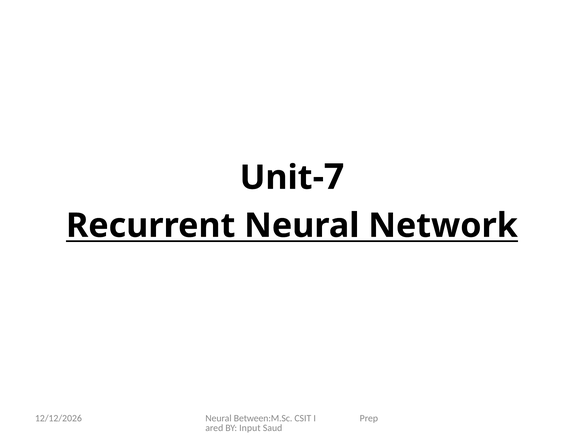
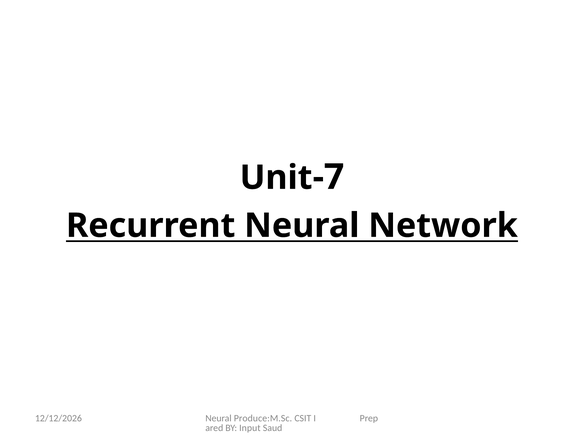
Between:M.Sc: Between:M.Sc -> Produce:M.Sc (263, 418)
